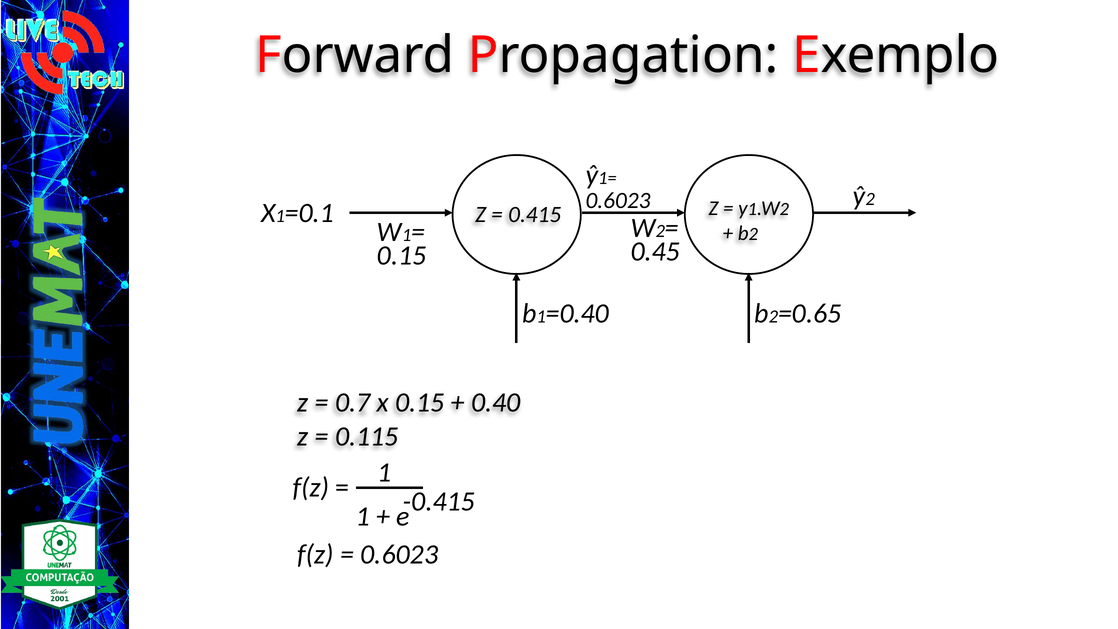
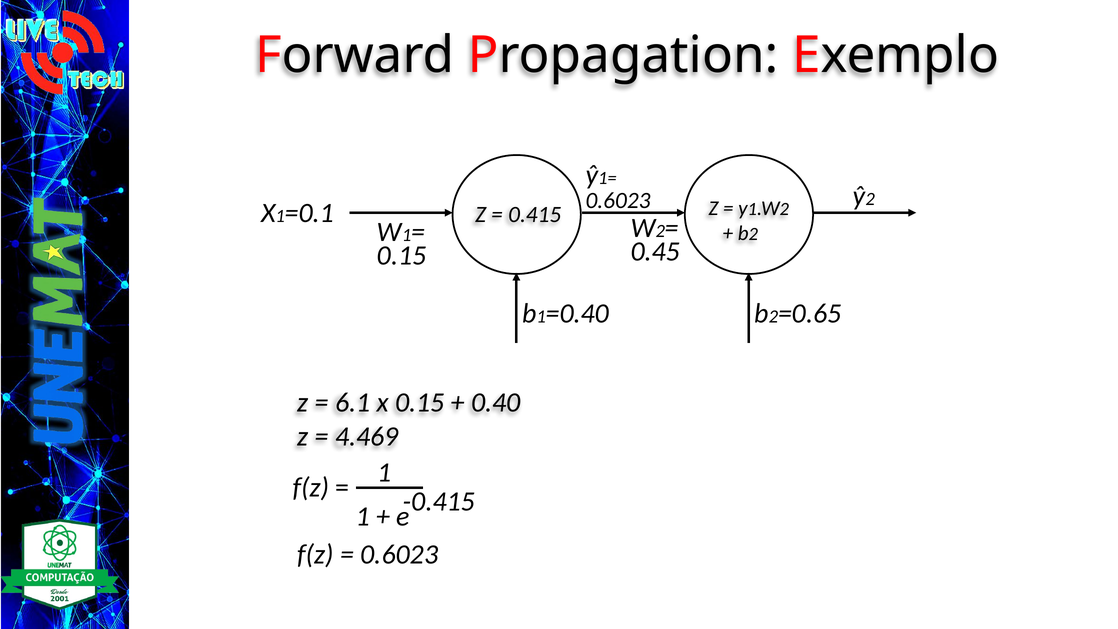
0.7: 0.7 -> 6.1 (353, 403)
0.115: 0.115 -> 4.469 (367, 436)
